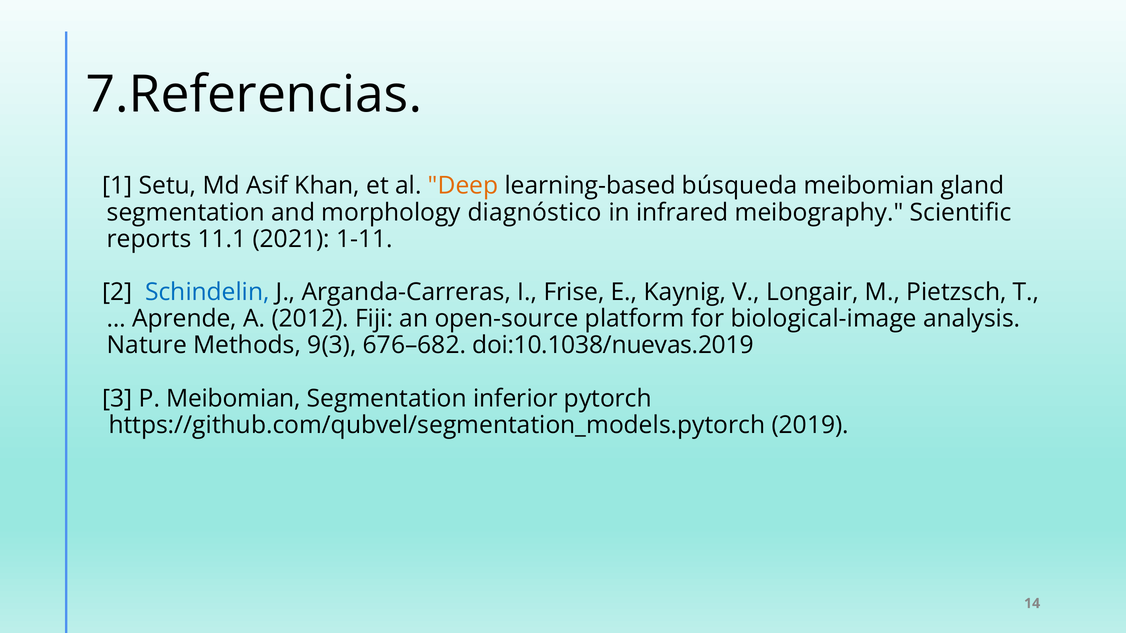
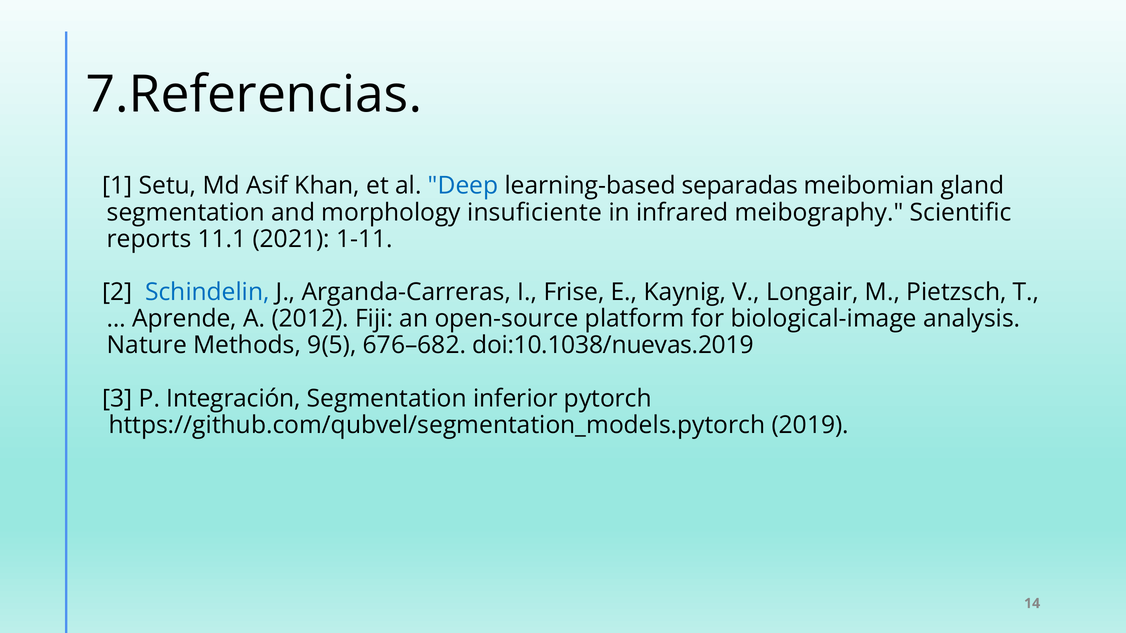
Deep colour: orange -> blue (463, 186)
búsqueda: búsqueda -> separadas (740, 186)
diagnóstico: diagnóstico -> insuficiente (535, 213)
9(3: 9(3 -> 9(5 (332, 346)
P Meibomian: Meibomian -> Integración (234, 399)
